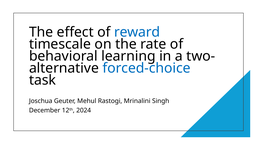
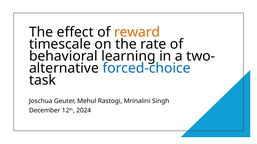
reward colour: blue -> orange (137, 32)
